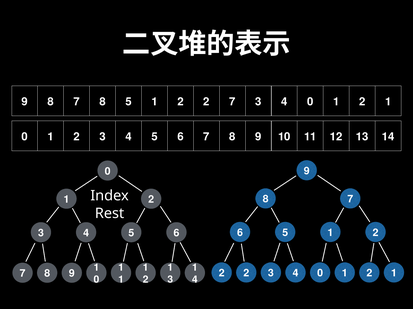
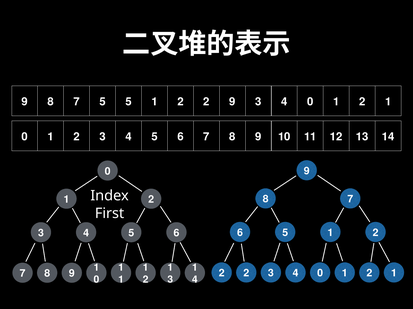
8 7 8: 8 -> 5 (103, 102)
2 7: 7 -> 9 (232, 102)
Rest: Rest -> First (110, 214)
